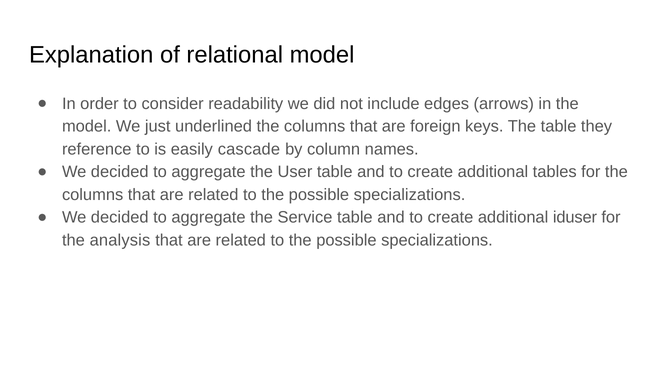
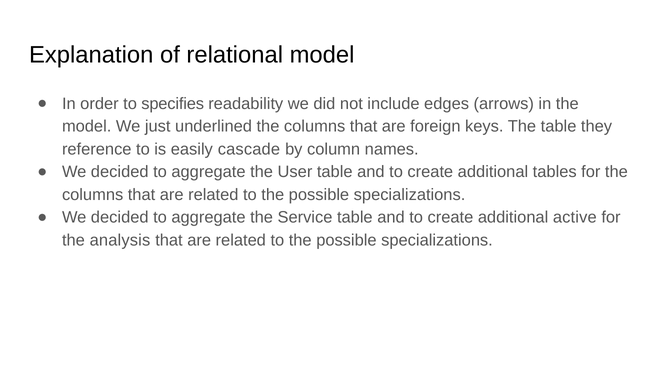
consider: consider -> specifies (173, 104)
iduser: iduser -> active (575, 217)
